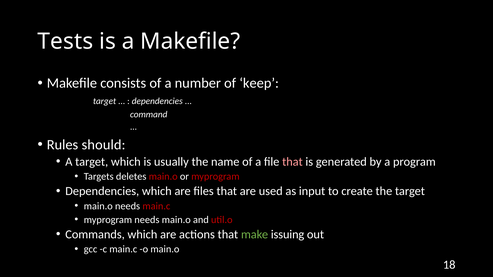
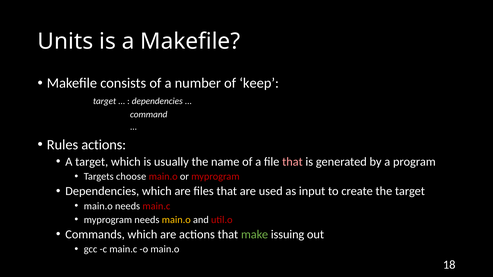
Tests: Tests -> Units (65, 41)
Rules should: should -> actions (104, 145)
deletes: deletes -> choose (131, 177)
main.o colour: white -> yellow (176, 220)
